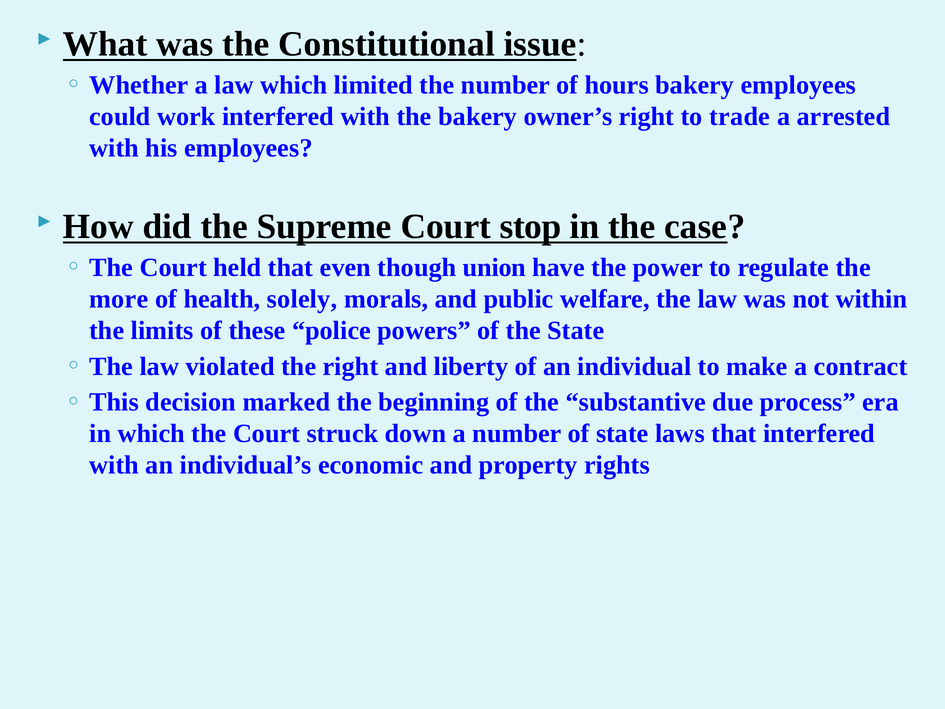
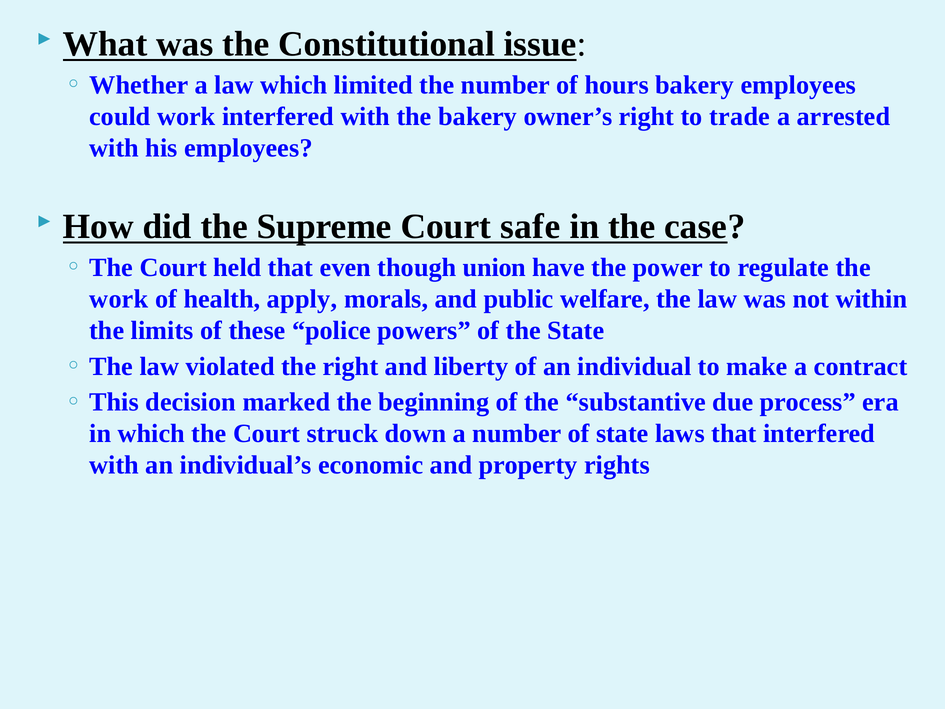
stop: stop -> safe (530, 227)
more: more -> work (119, 299)
solely: solely -> apply (302, 299)
